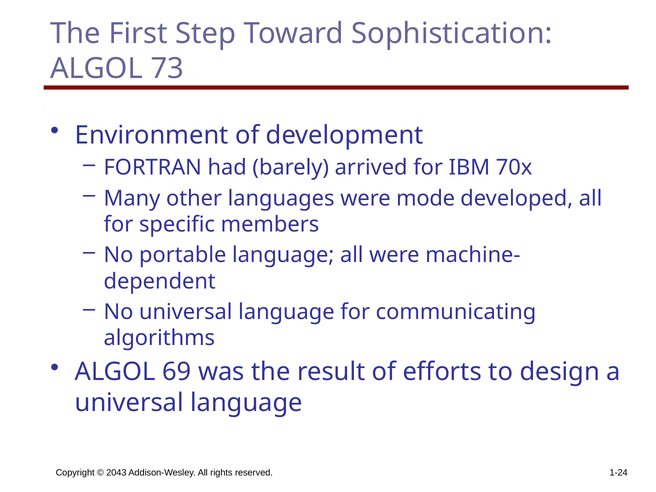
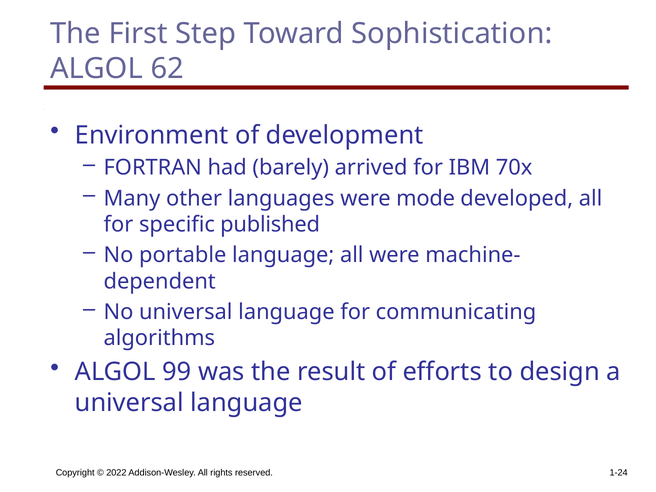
73: 73 -> 62 (167, 69)
members: members -> published (270, 225)
69: 69 -> 99 (177, 372)
2043: 2043 -> 2022 (116, 473)
